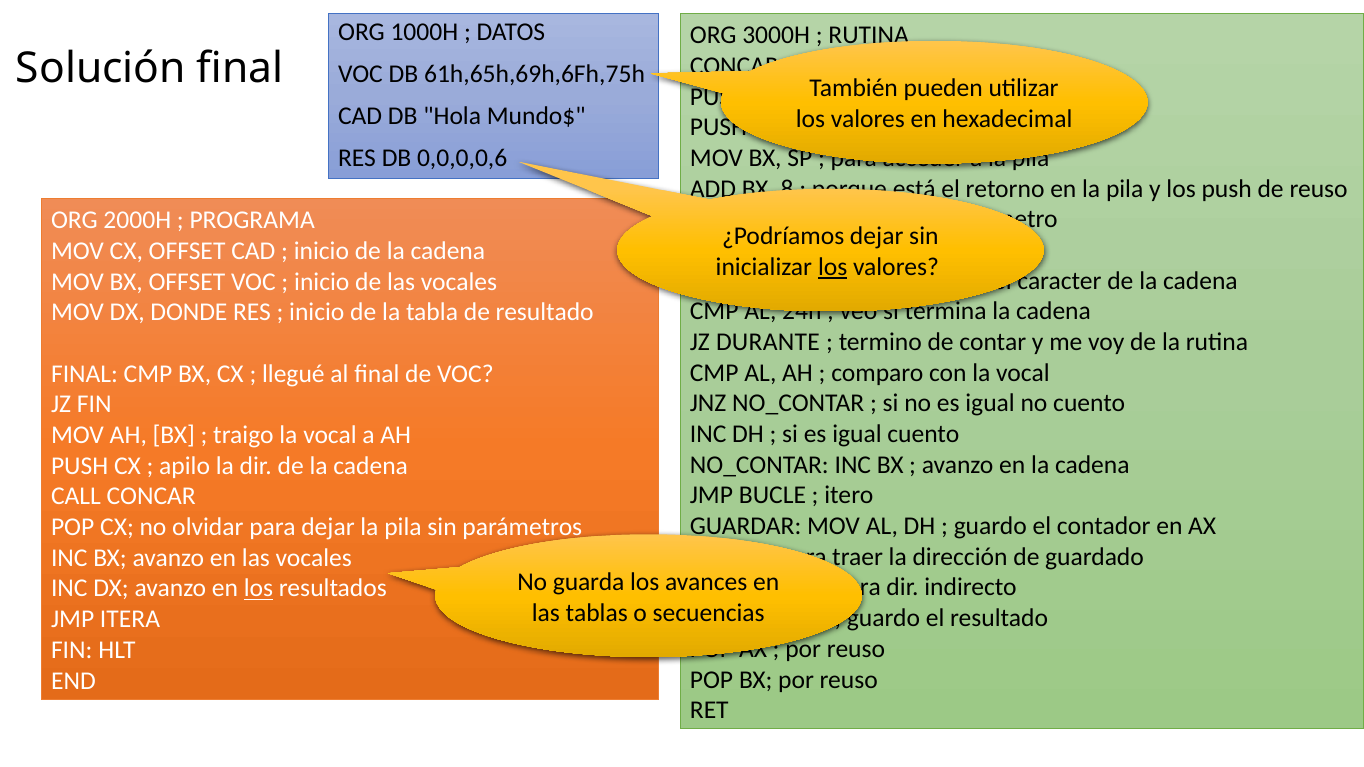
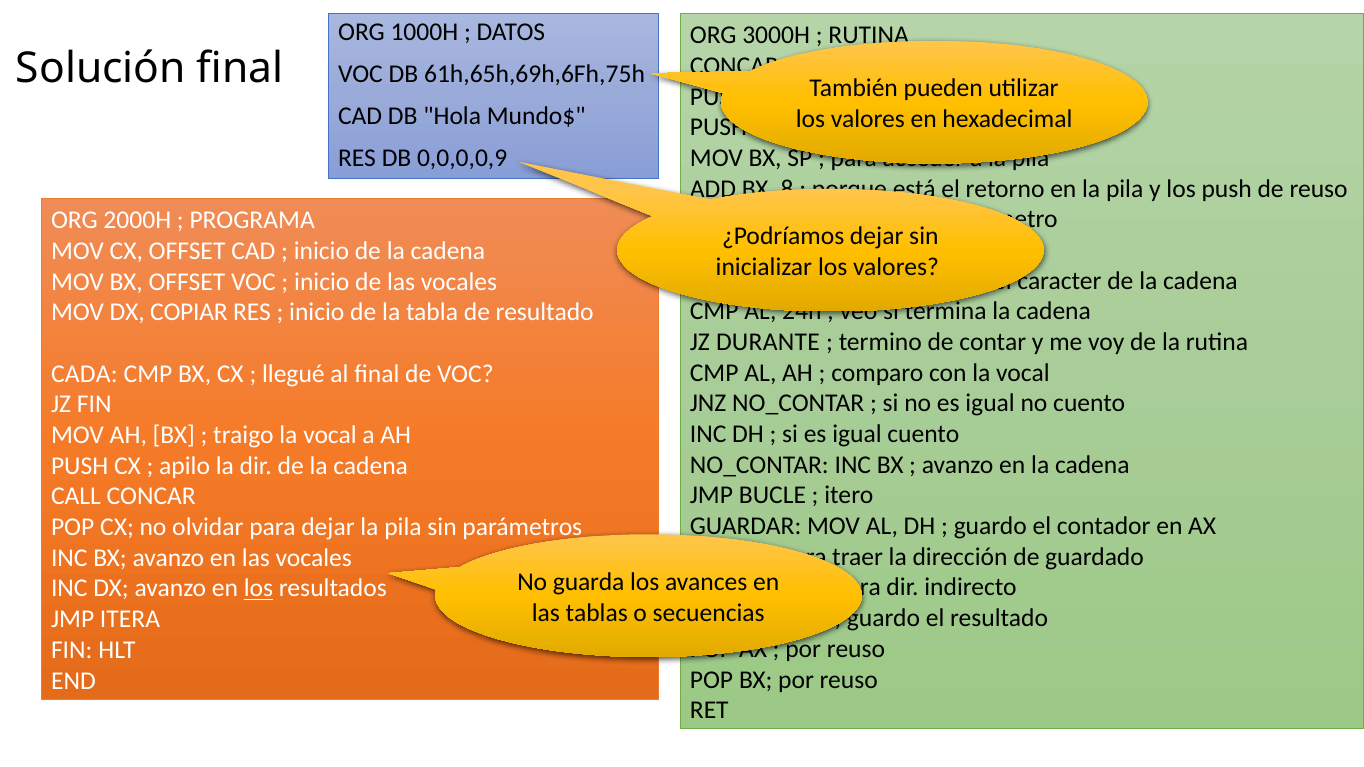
0,0,0,0,6: 0,0,0,0,6 -> 0,0,0,0,9 (462, 158)
los underline: present -> none (833, 267)
DONDE: DONDE -> COPIAR (189, 313)
FINAL: FINAL -> CADA (84, 374)
